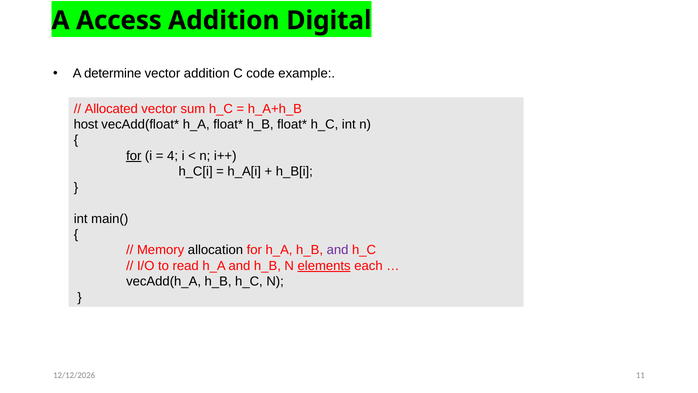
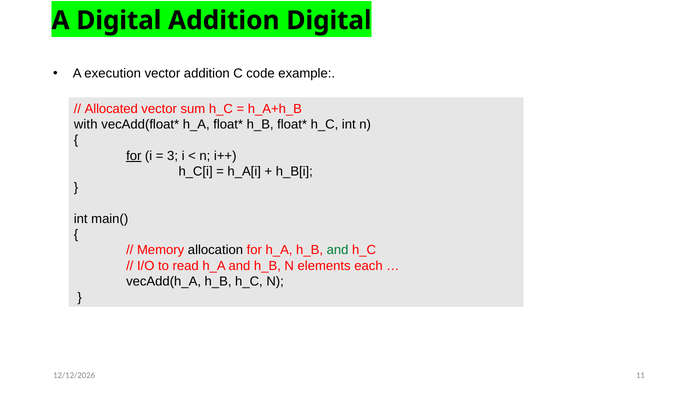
A Access: Access -> Digital (119, 20)
determine: determine -> execution (113, 73)
host: host -> with (86, 124)
4: 4 -> 3 (173, 156)
and colour: purple -> green (338, 250)
elements underline: present -> none (324, 266)
